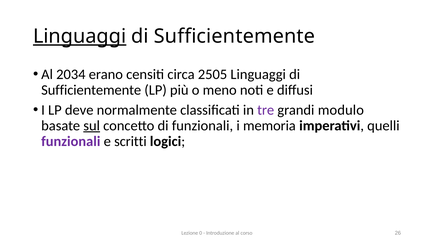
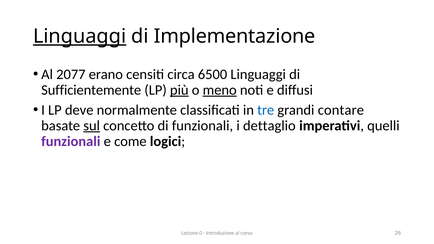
Sufficientemente: Sufficientemente -> Implementazione (235, 36)
2034: 2034 -> 2077 (71, 74)
2505: 2505 -> 6500 (213, 74)
più underline: none -> present (179, 90)
meno underline: none -> present (220, 90)
tre colour: purple -> blue (266, 110)
modulo: modulo -> contare (341, 110)
memoria: memoria -> dettaglio (269, 126)
scritti: scritti -> come (130, 141)
